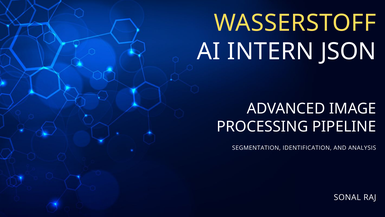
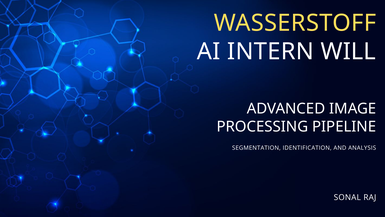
JSON: JSON -> WILL (348, 52)
